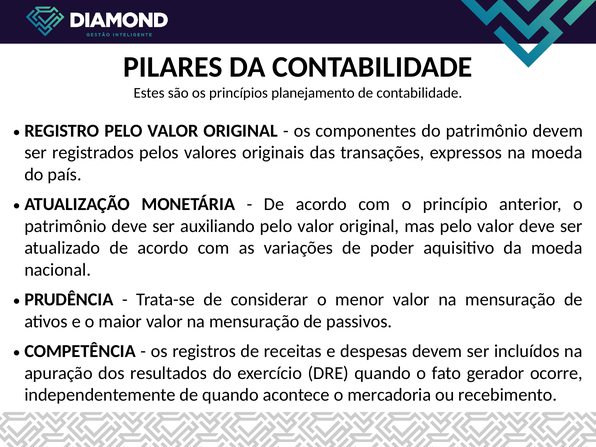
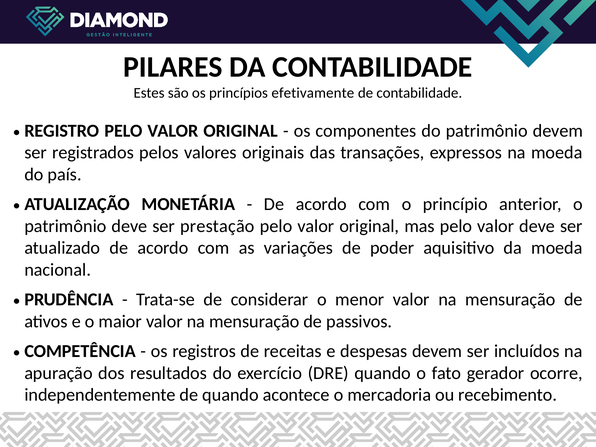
planejamento: planejamento -> efetivamente (313, 93)
auxiliando: auxiliando -> prestação (217, 226)
